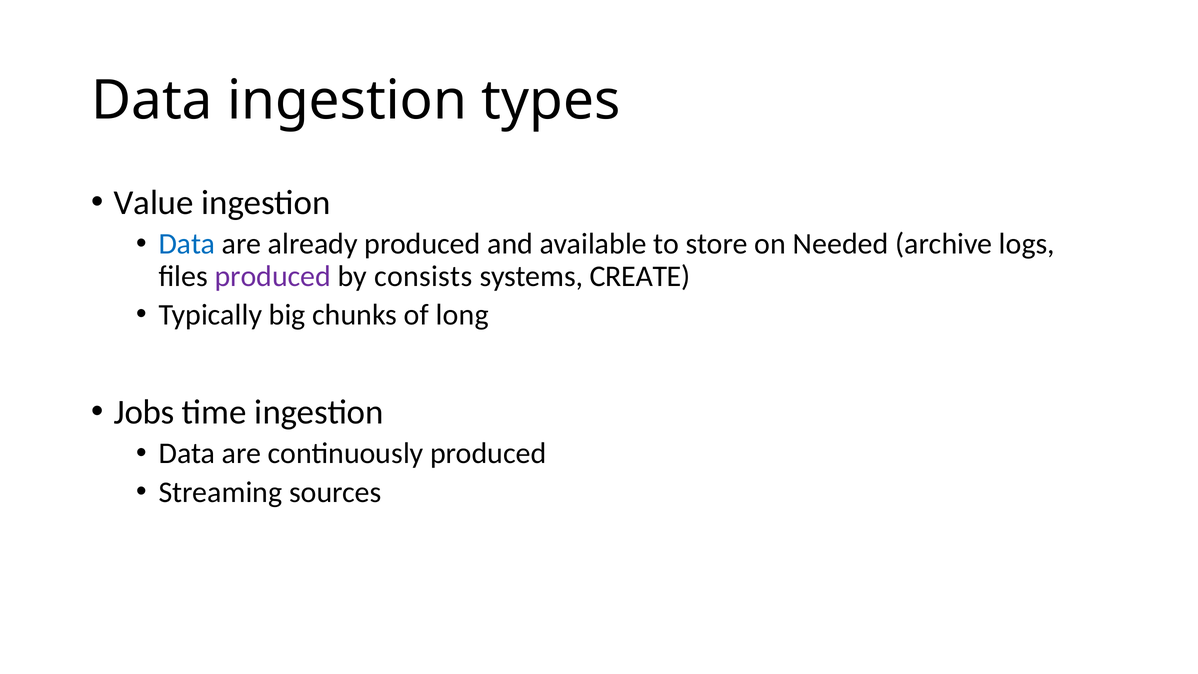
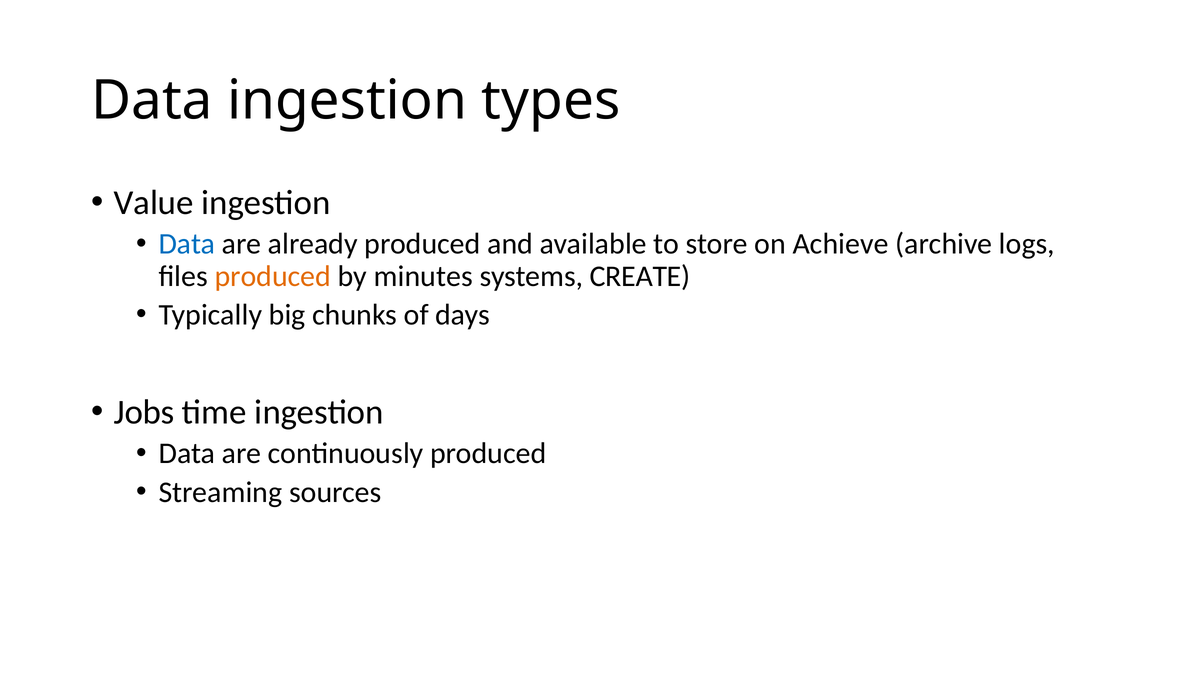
Needed: Needed -> Achieve (841, 244)
produced colour: purple -> orange (273, 276)
consists: consists -> minutes (423, 276)
long: long -> days (463, 315)
